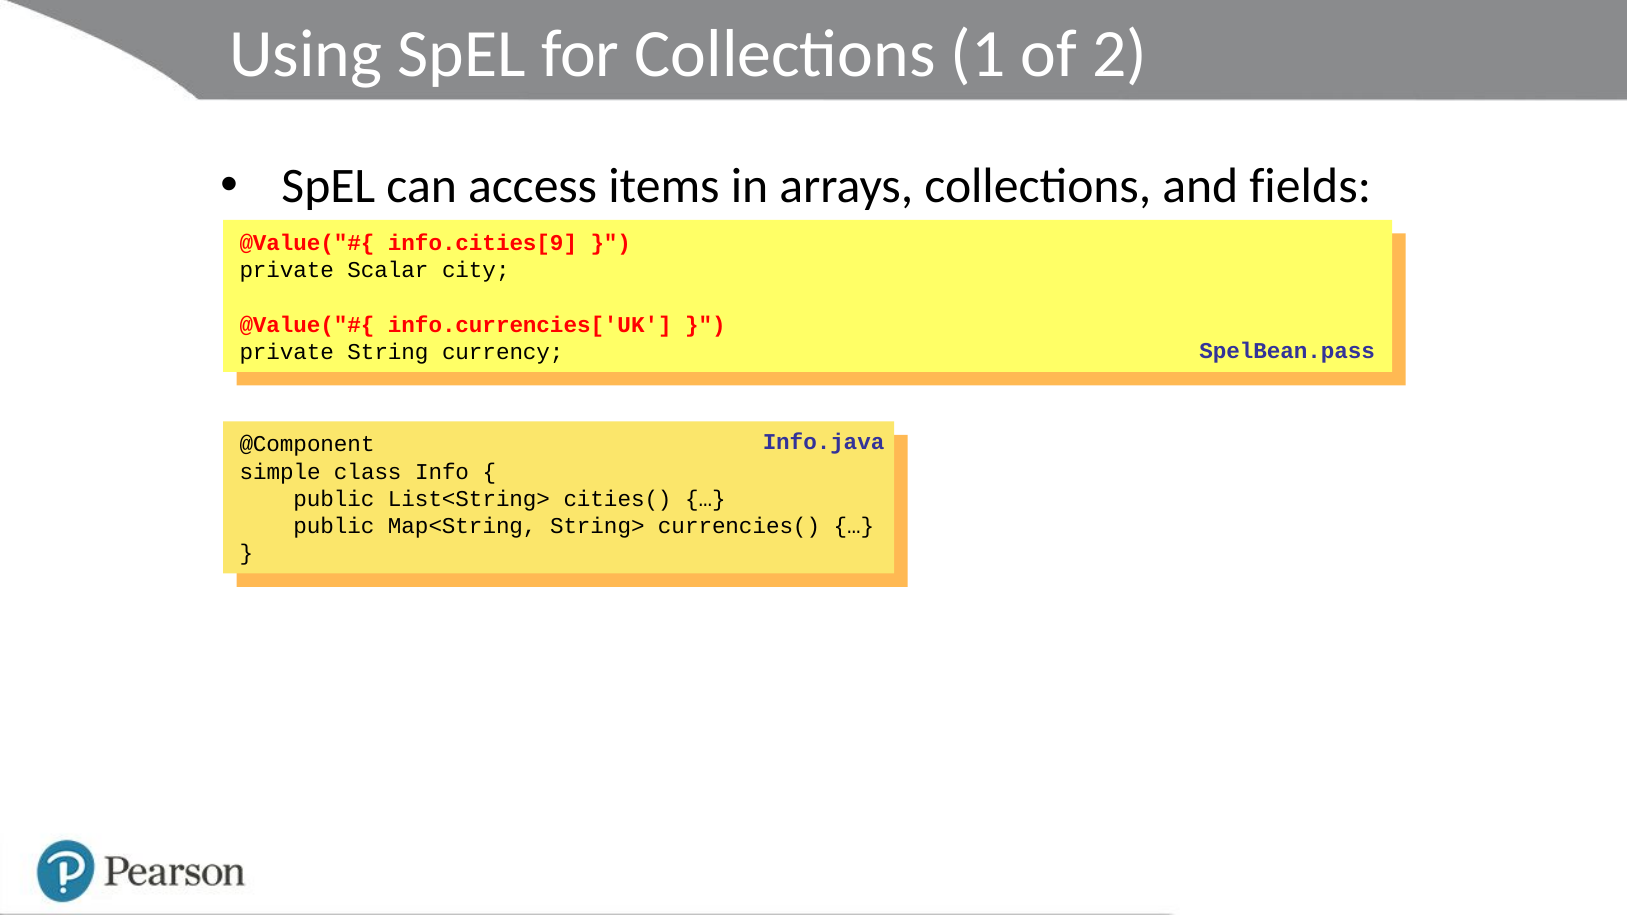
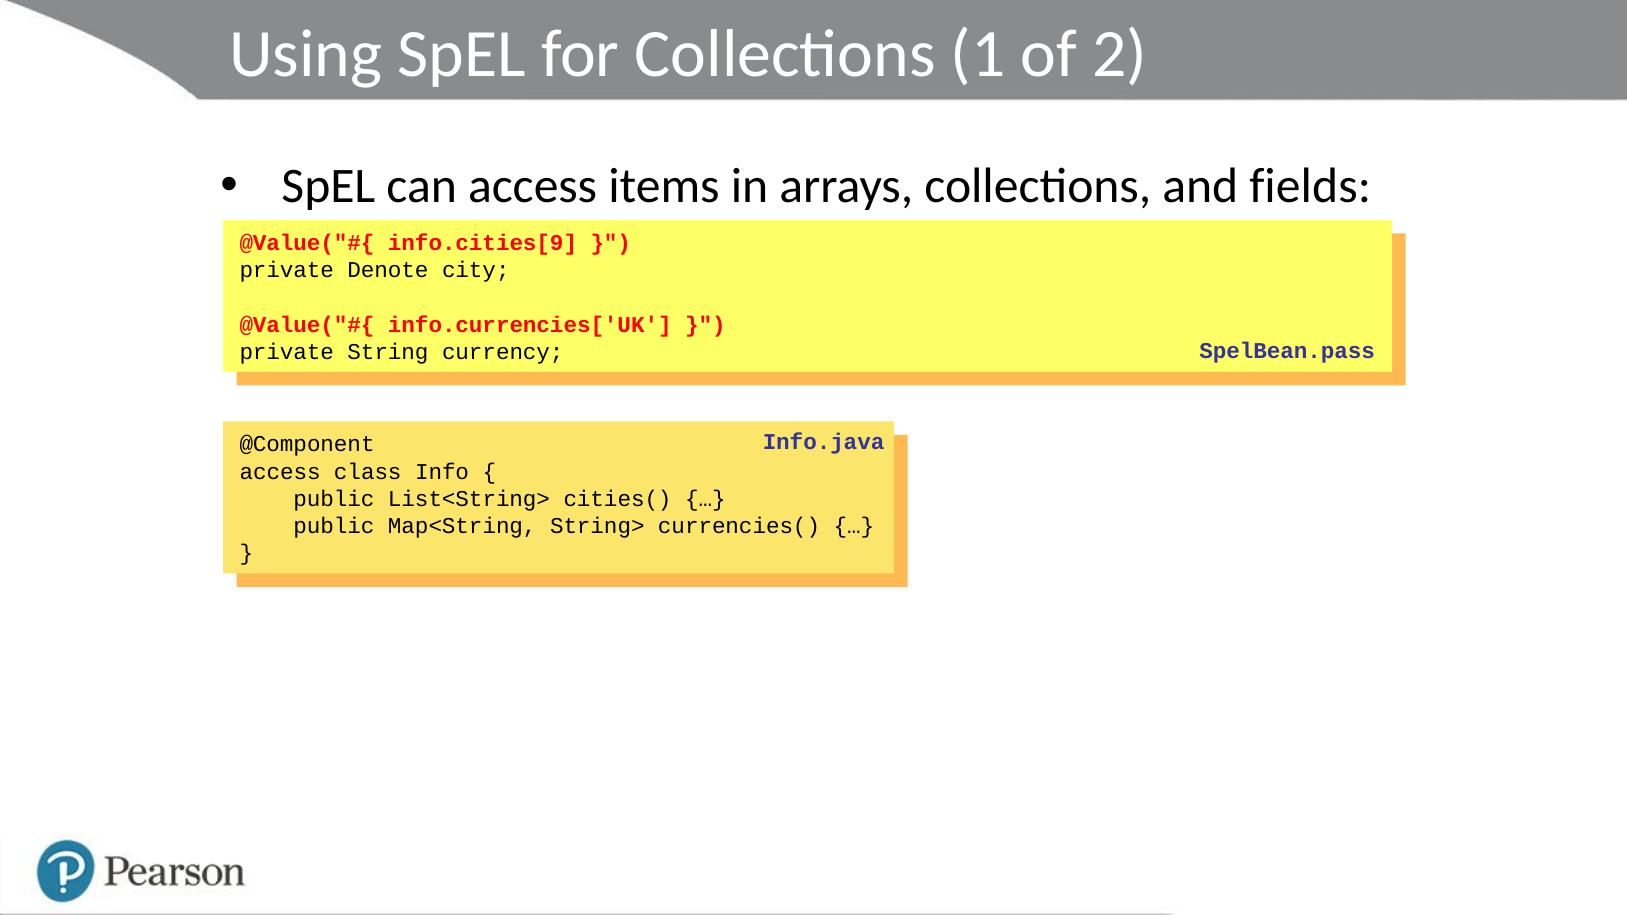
Scalar: Scalar -> Denote (388, 270)
simple: simple -> access (280, 472)
